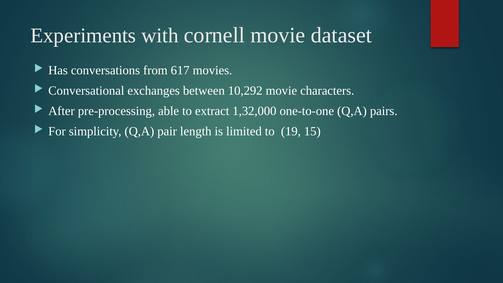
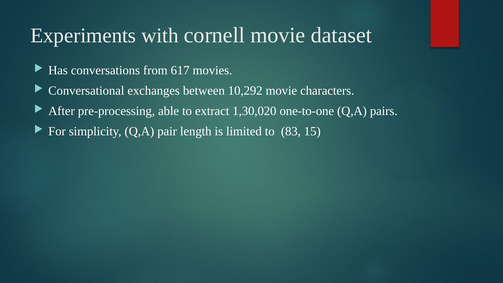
1,32,000: 1,32,000 -> 1,30,020 (254, 111)
19: 19 -> 83 (291, 131)
